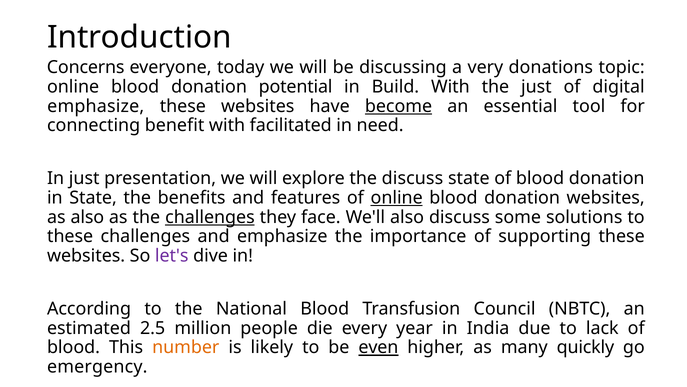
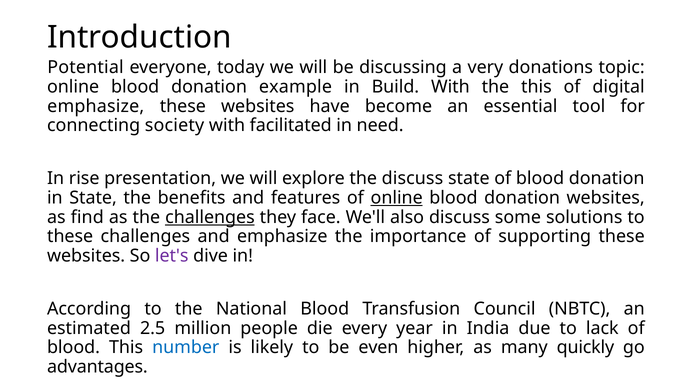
Concerns: Concerns -> Potential (86, 67)
potential: potential -> example (295, 87)
the just: just -> this (536, 87)
become underline: present -> none (399, 106)
benefit: benefit -> society (174, 125)
In just: just -> rise (84, 178)
as also: also -> find (87, 217)
number colour: orange -> blue (186, 347)
even underline: present -> none (378, 347)
emergency: emergency -> advantages (97, 366)
